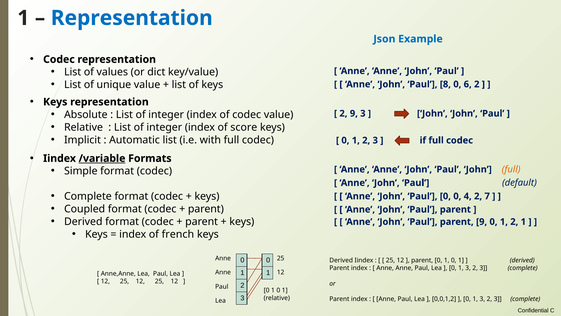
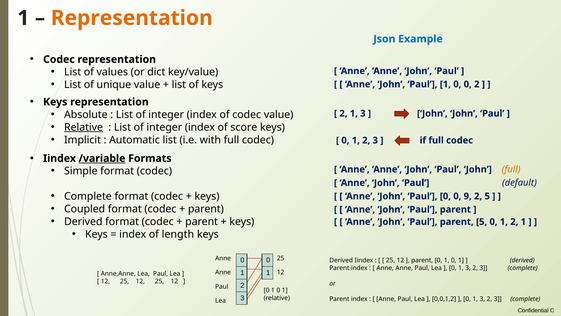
Representation colour: blue -> orange (132, 18)
Paul 8: 8 -> 1 (445, 84)
6: 6 -> 0 (468, 84)
9: 9 -> 1 (354, 113)
Relative underline: none -> present (84, 127)
4: 4 -> 9 (468, 196)
2 7: 7 -> 5 (487, 196)
parent 9: 9 -> 5 (482, 221)
french: french -> length (178, 234)
